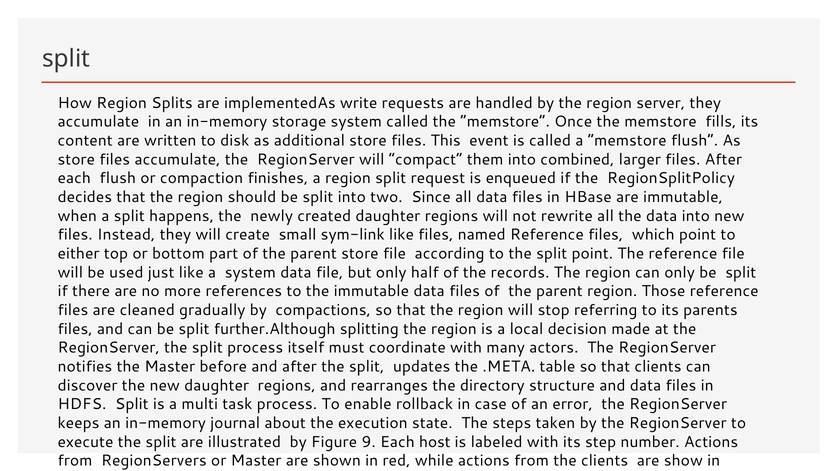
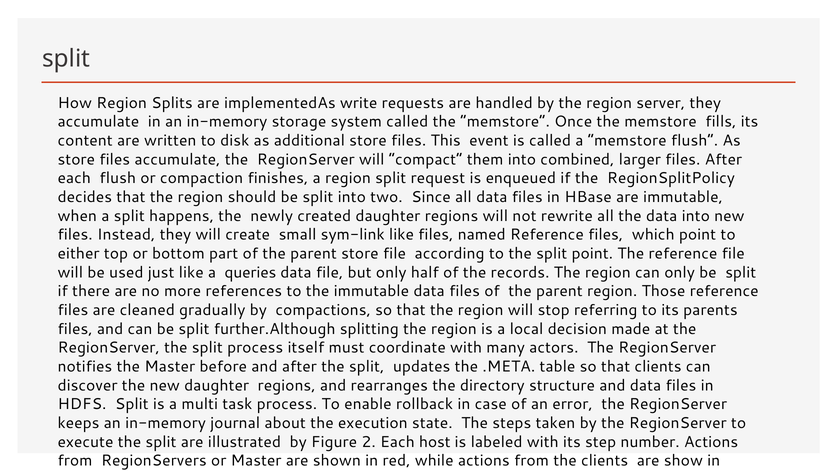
a system: system -> queries (250, 272)
9: 9 -> 2 (369, 442)
